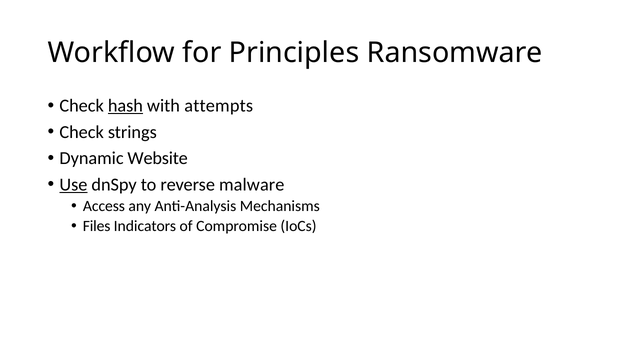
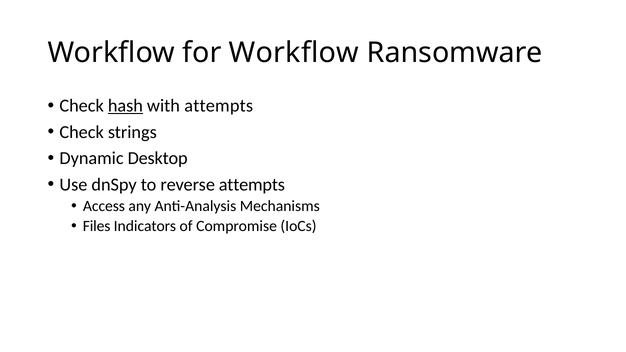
for Principles: Principles -> Workflow (294, 53)
Website: Website -> Desktop (158, 158)
Use underline: present -> none (73, 185)
reverse malware: malware -> attempts (252, 185)
